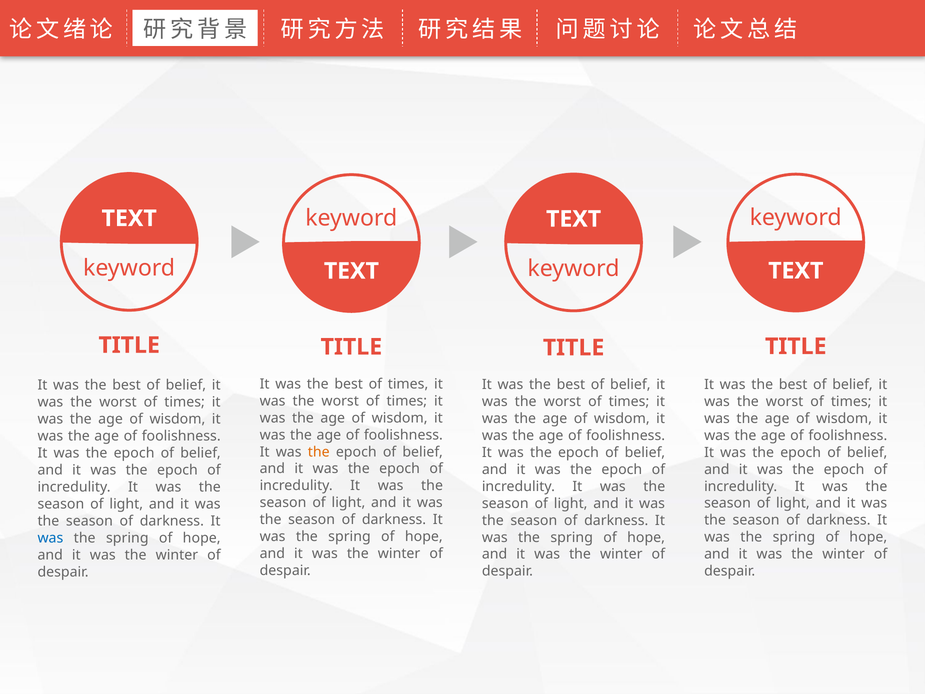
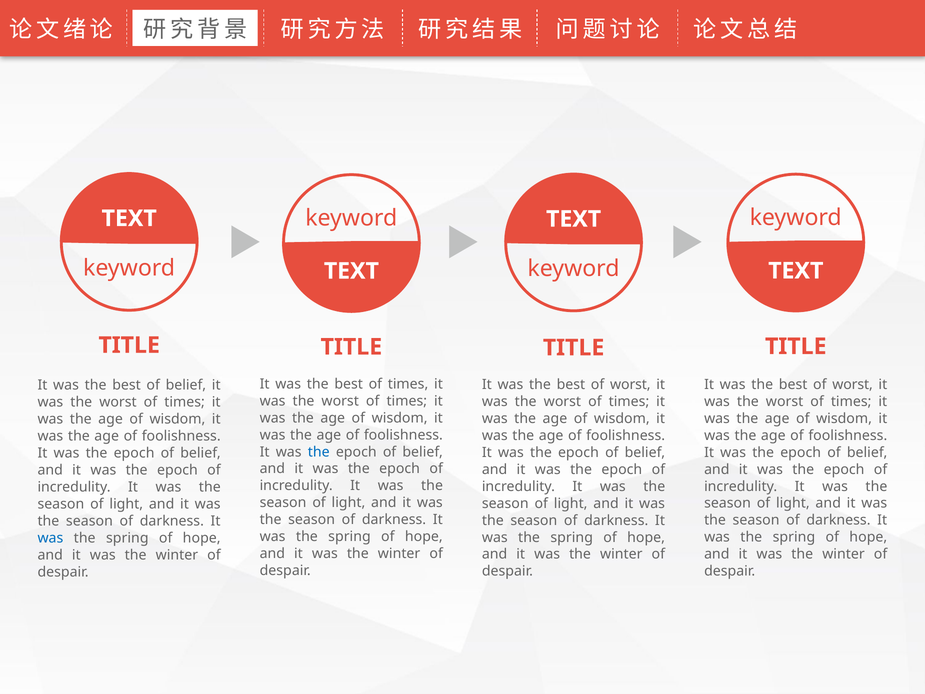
belief: belief -> worst (853, 384)
belief: belief -> worst (630, 384)
the colour: orange -> blue (319, 452)
